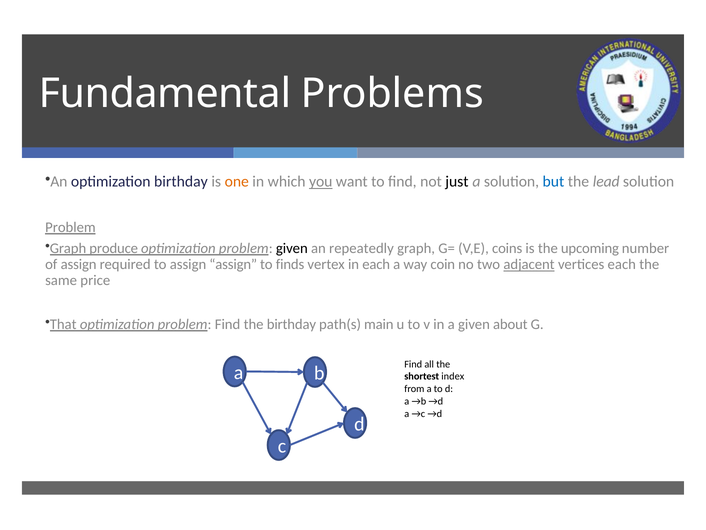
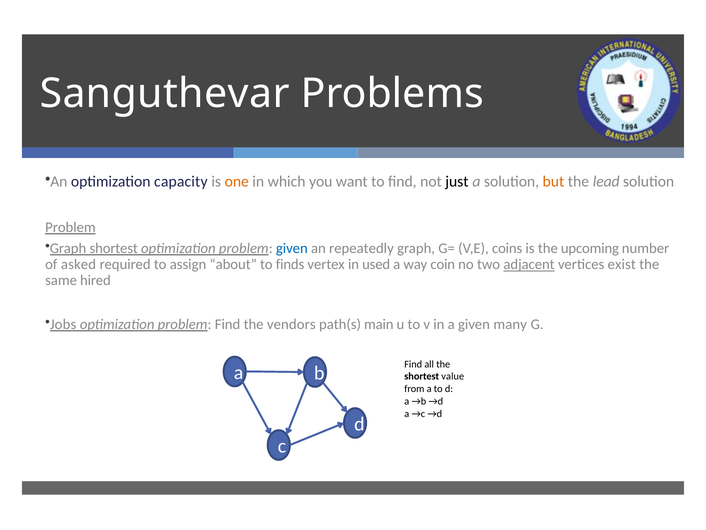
Fundamental: Fundamental -> Sanguthevar (165, 93)
optimization birthday: birthday -> capacity (181, 182)
you underline: present -> none (321, 182)
but colour: blue -> orange (553, 182)
Graph produce: produce -> shortest (114, 248)
given colour: black -> blue (292, 248)
of assign: assign -> asked (78, 264)
assign assign: assign -> about (233, 264)
in each: each -> used (376, 264)
vertices each: each -> exist (622, 264)
price: price -> hired (95, 280)
That: That -> Jobs (63, 324)
the birthday: birthday -> vendors (291, 324)
about: about -> many (510, 324)
index: index -> value (453, 376)
